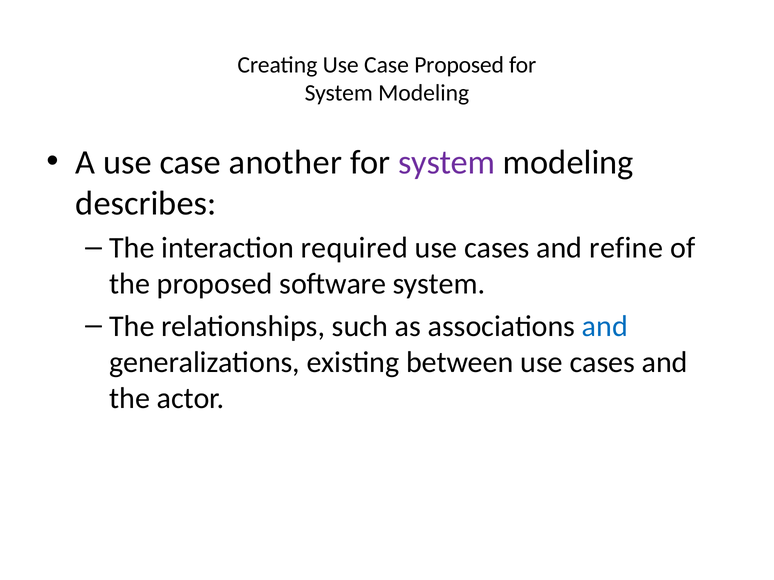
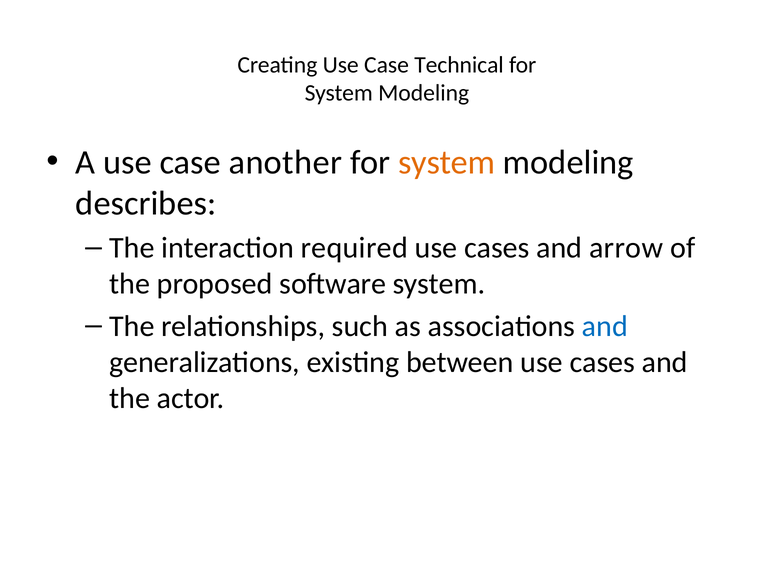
Case Proposed: Proposed -> Technical (459, 65)
system colour: purple -> orange (447, 162)
refine: refine -> arrow (626, 248)
